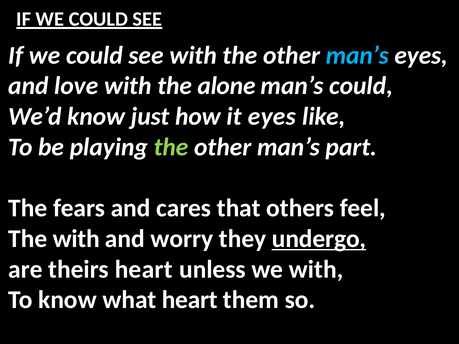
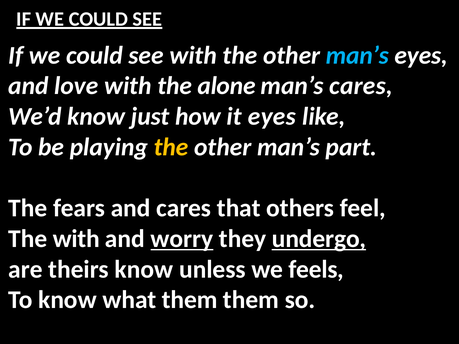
man’s could: could -> cares (361, 86)
the colour: light green -> yellow (171, 147)
worry underline: none -> present (182, 239)
theirs heart: heart -> know (144, 270)
we with: with -> feels (316, 270)
what heart: heart -> them (190, 300)
